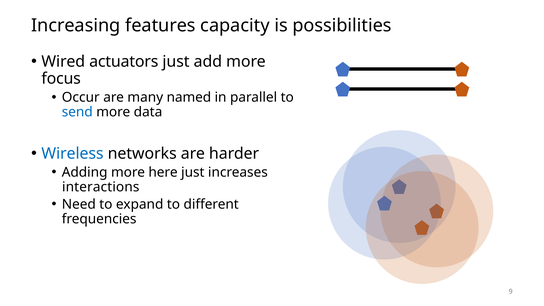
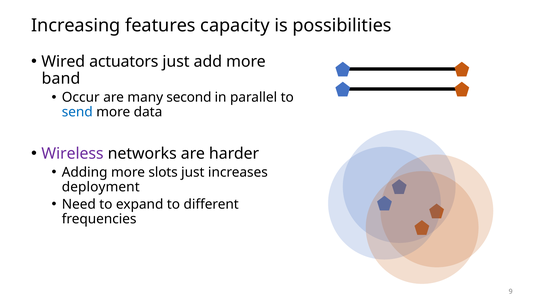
focus: focus -> band (61, 79)
named: named -> second (189, 97)
Wireless colour: blue -> purple (72, 153)
here: here -> slots (163, 172)
interactions: interactions -> deployment (101, 187)
